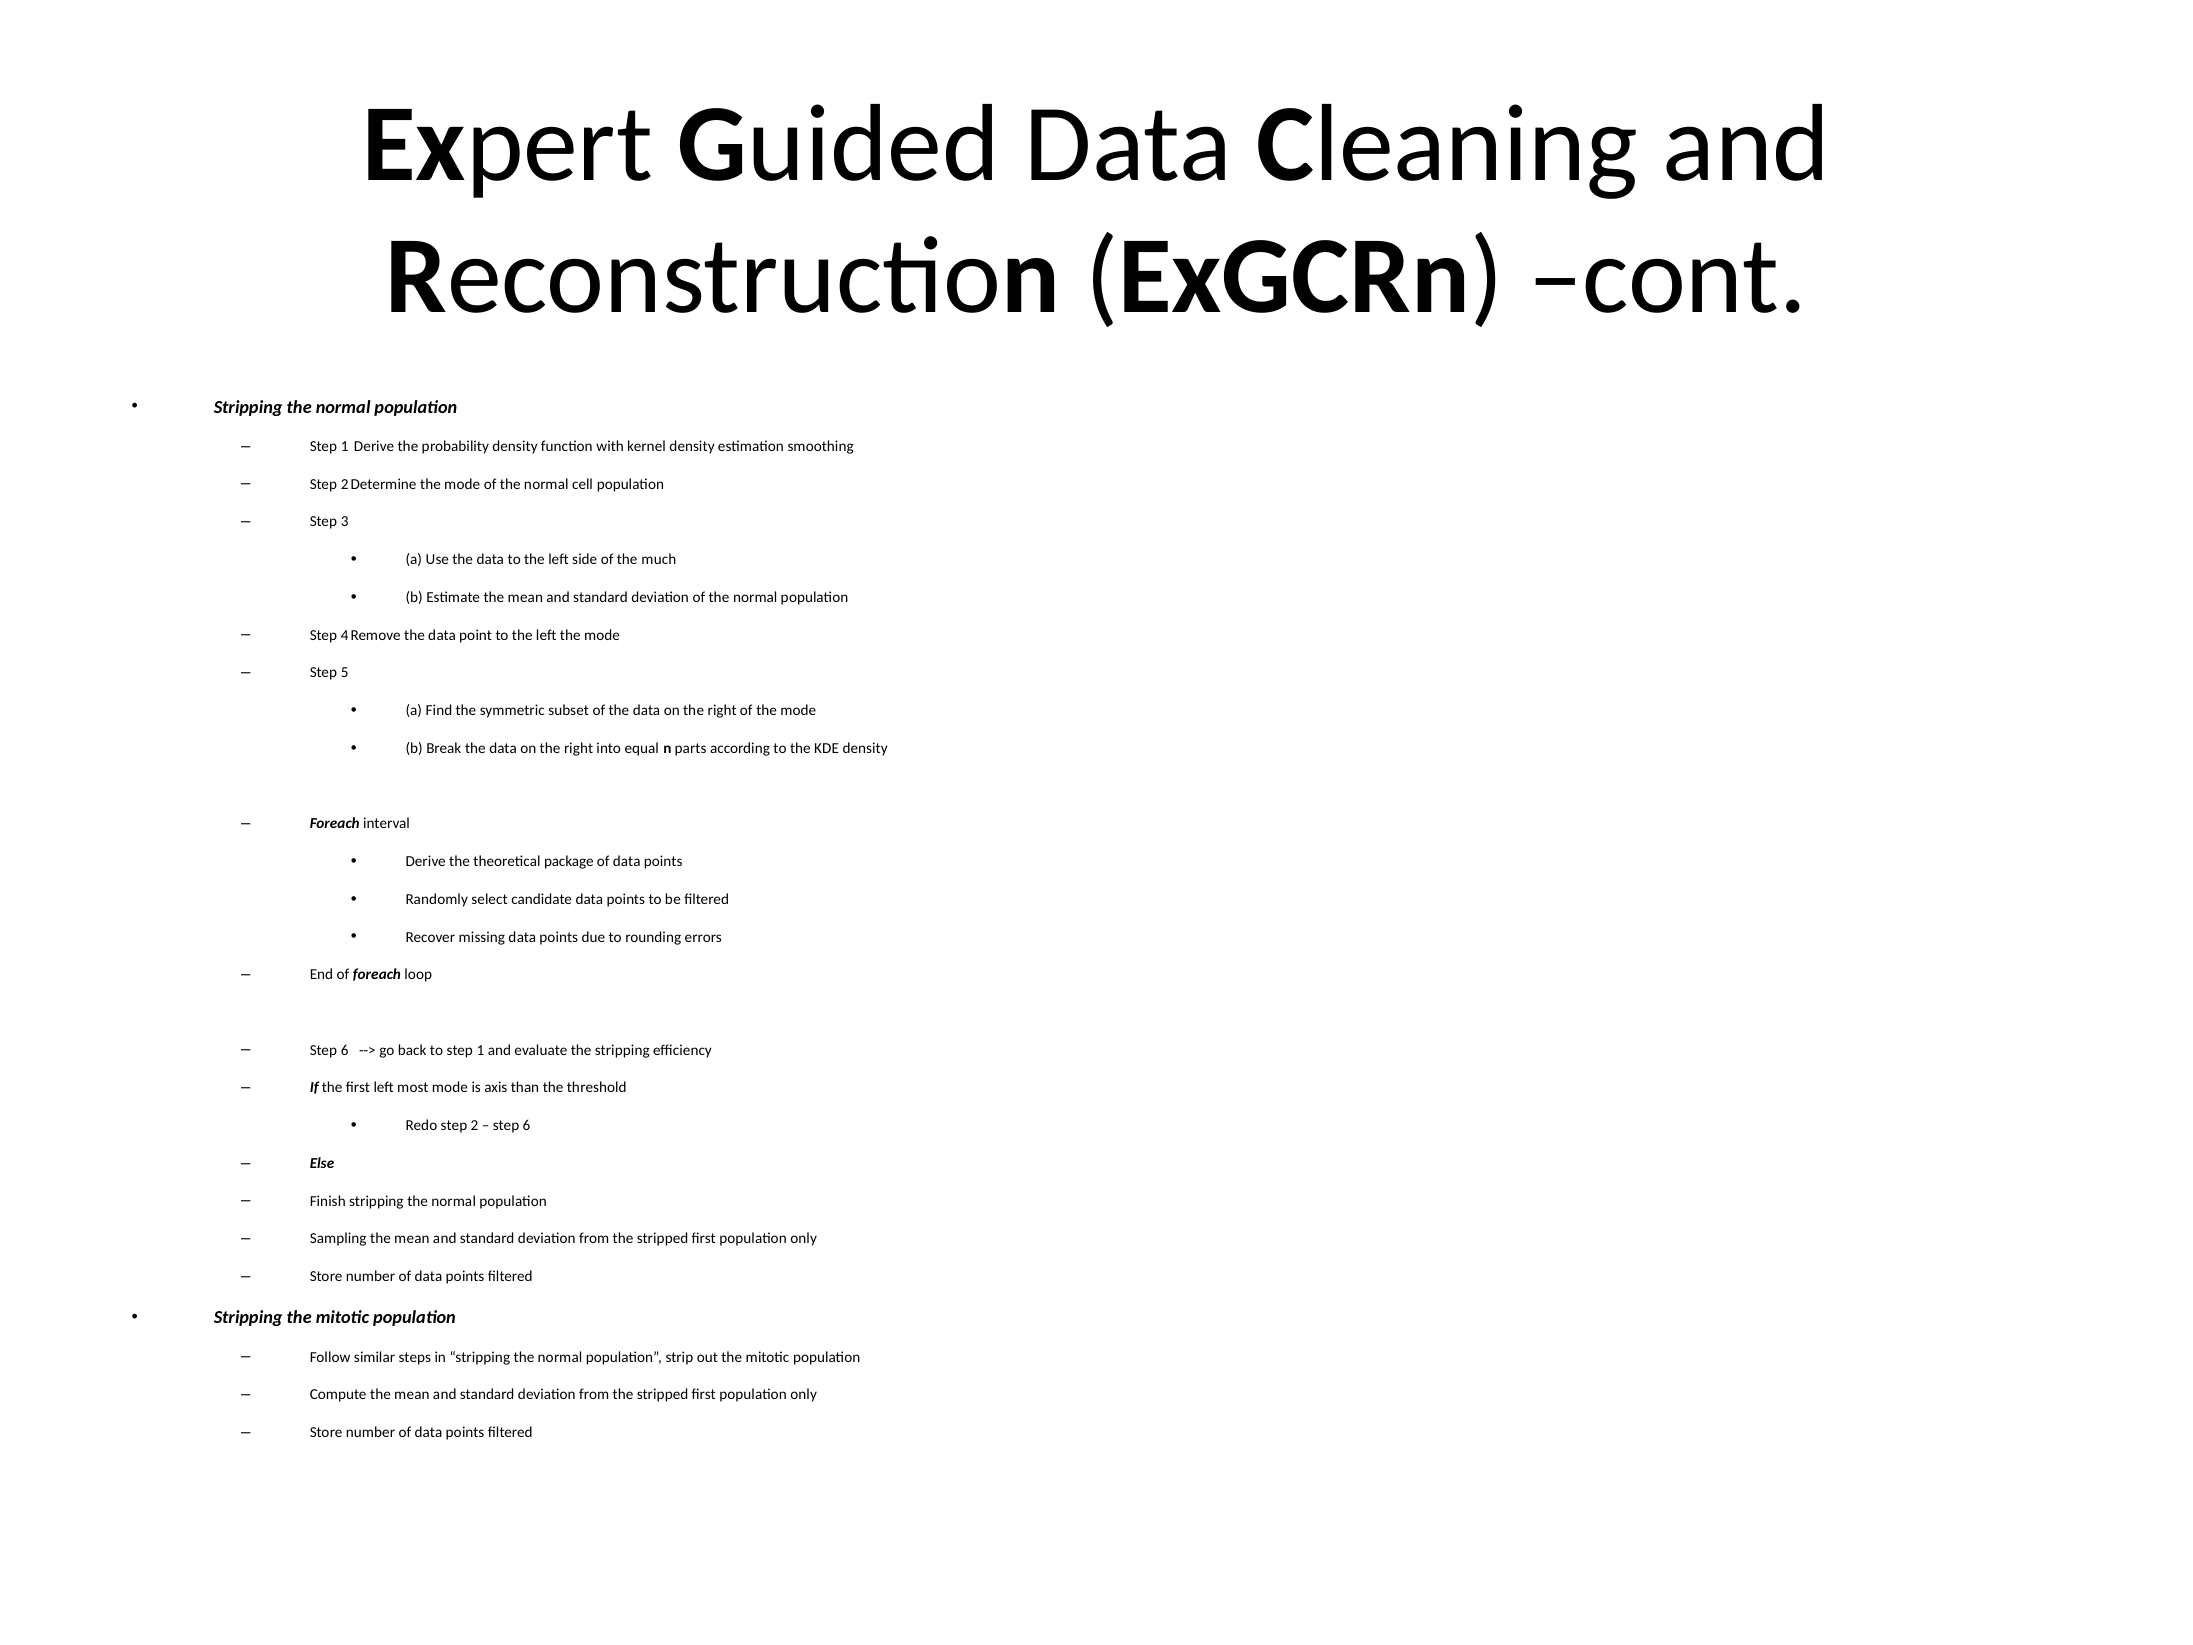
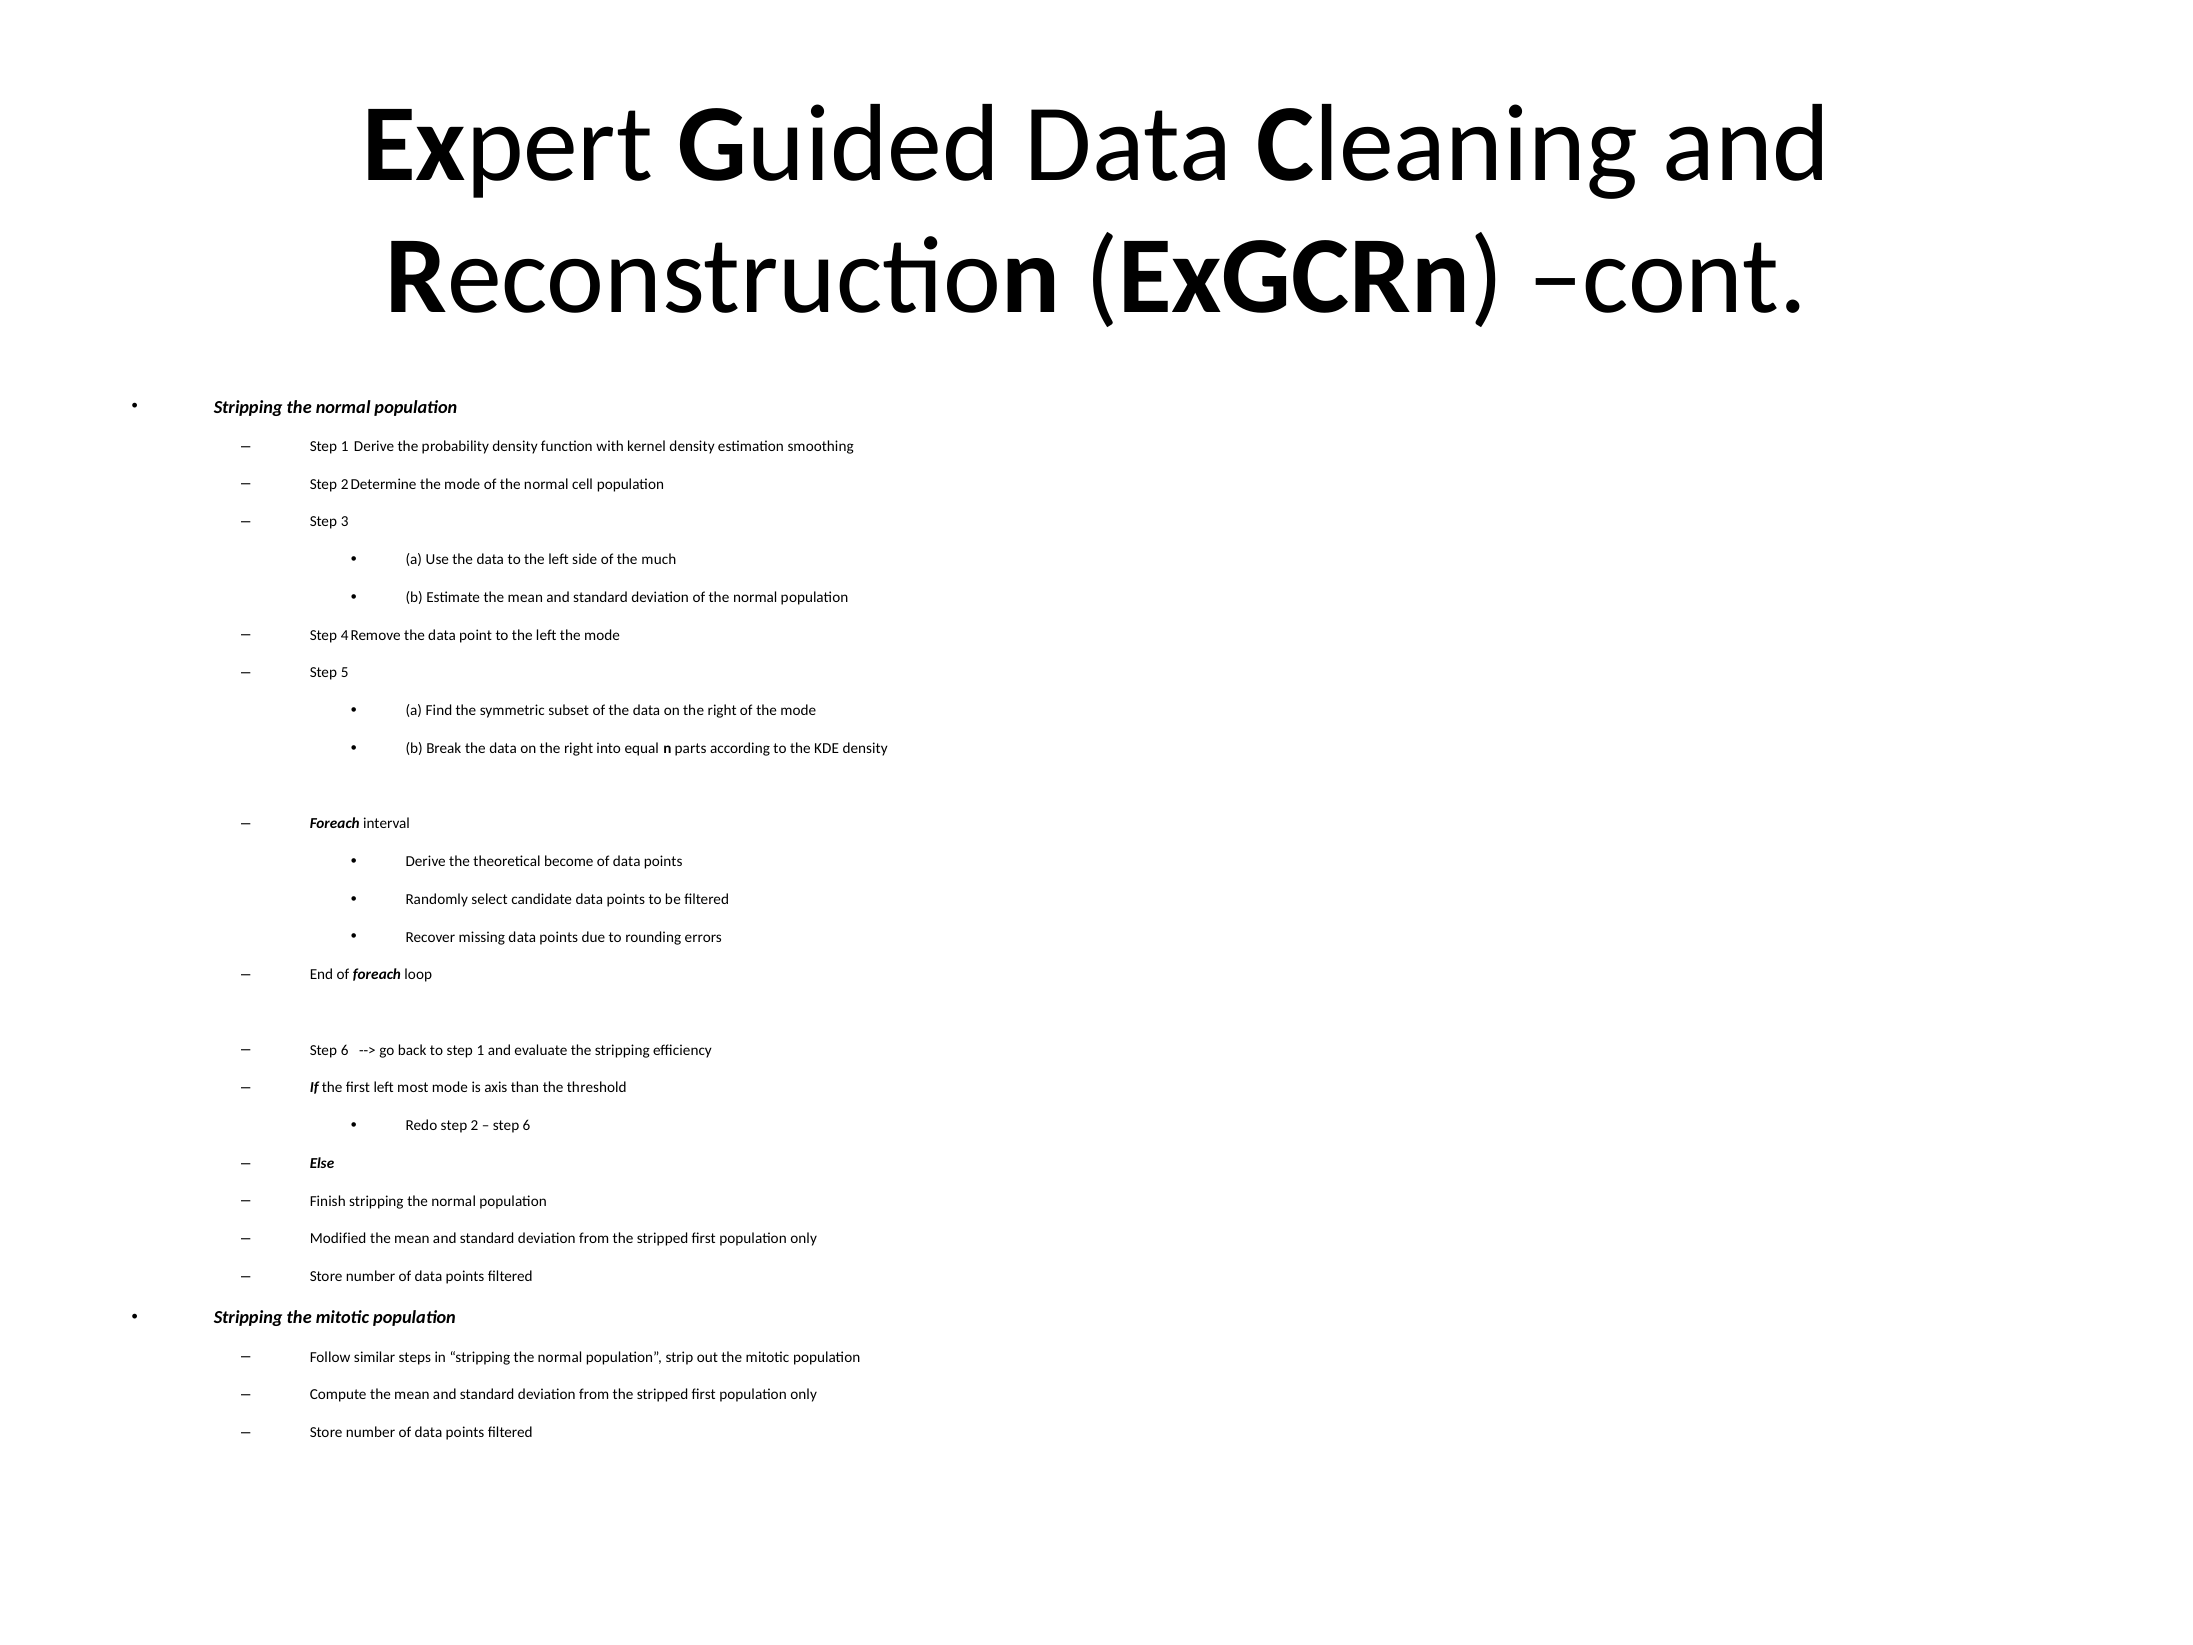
package: package -> become (569, 861)
Sampling: Sampling -> Modified (338, 1239)
